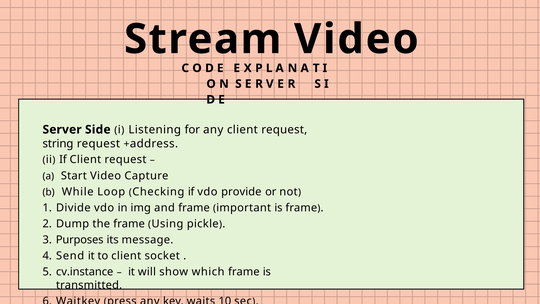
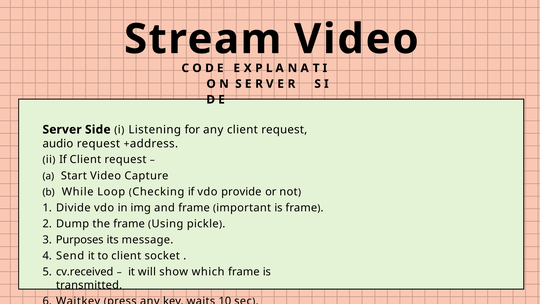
string: string -> audio (58, 143)
cv.instance: cv.instance -> cv.received (85, 272)
